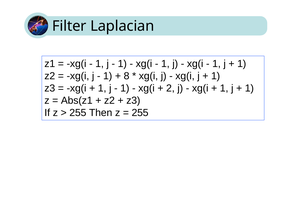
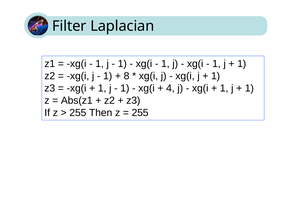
2: 2 -> 4 (170, 88)
